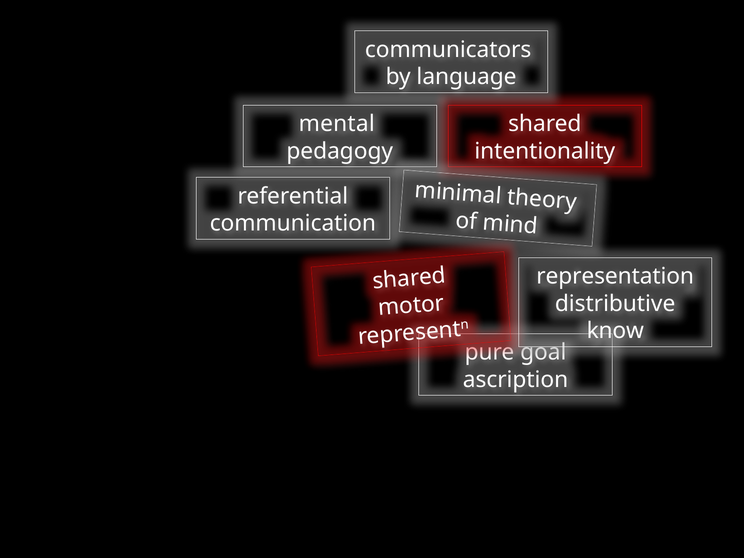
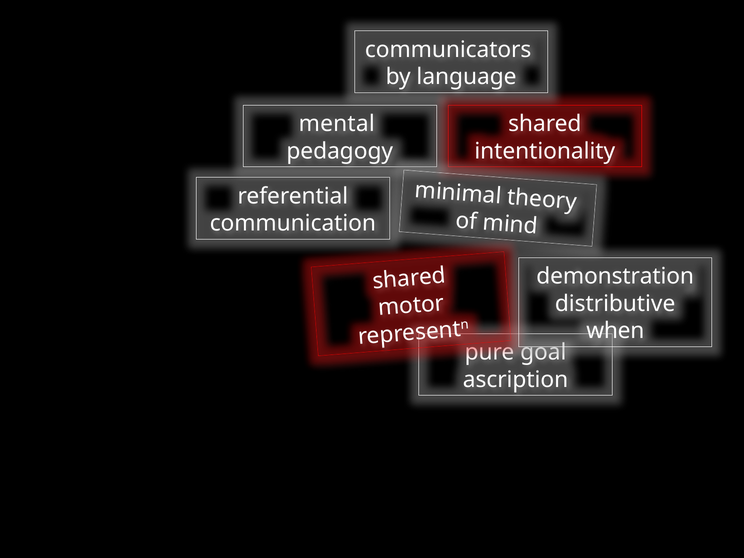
representation: representation -> demonstration (615, 276)
know: know -> when (615, 331)
